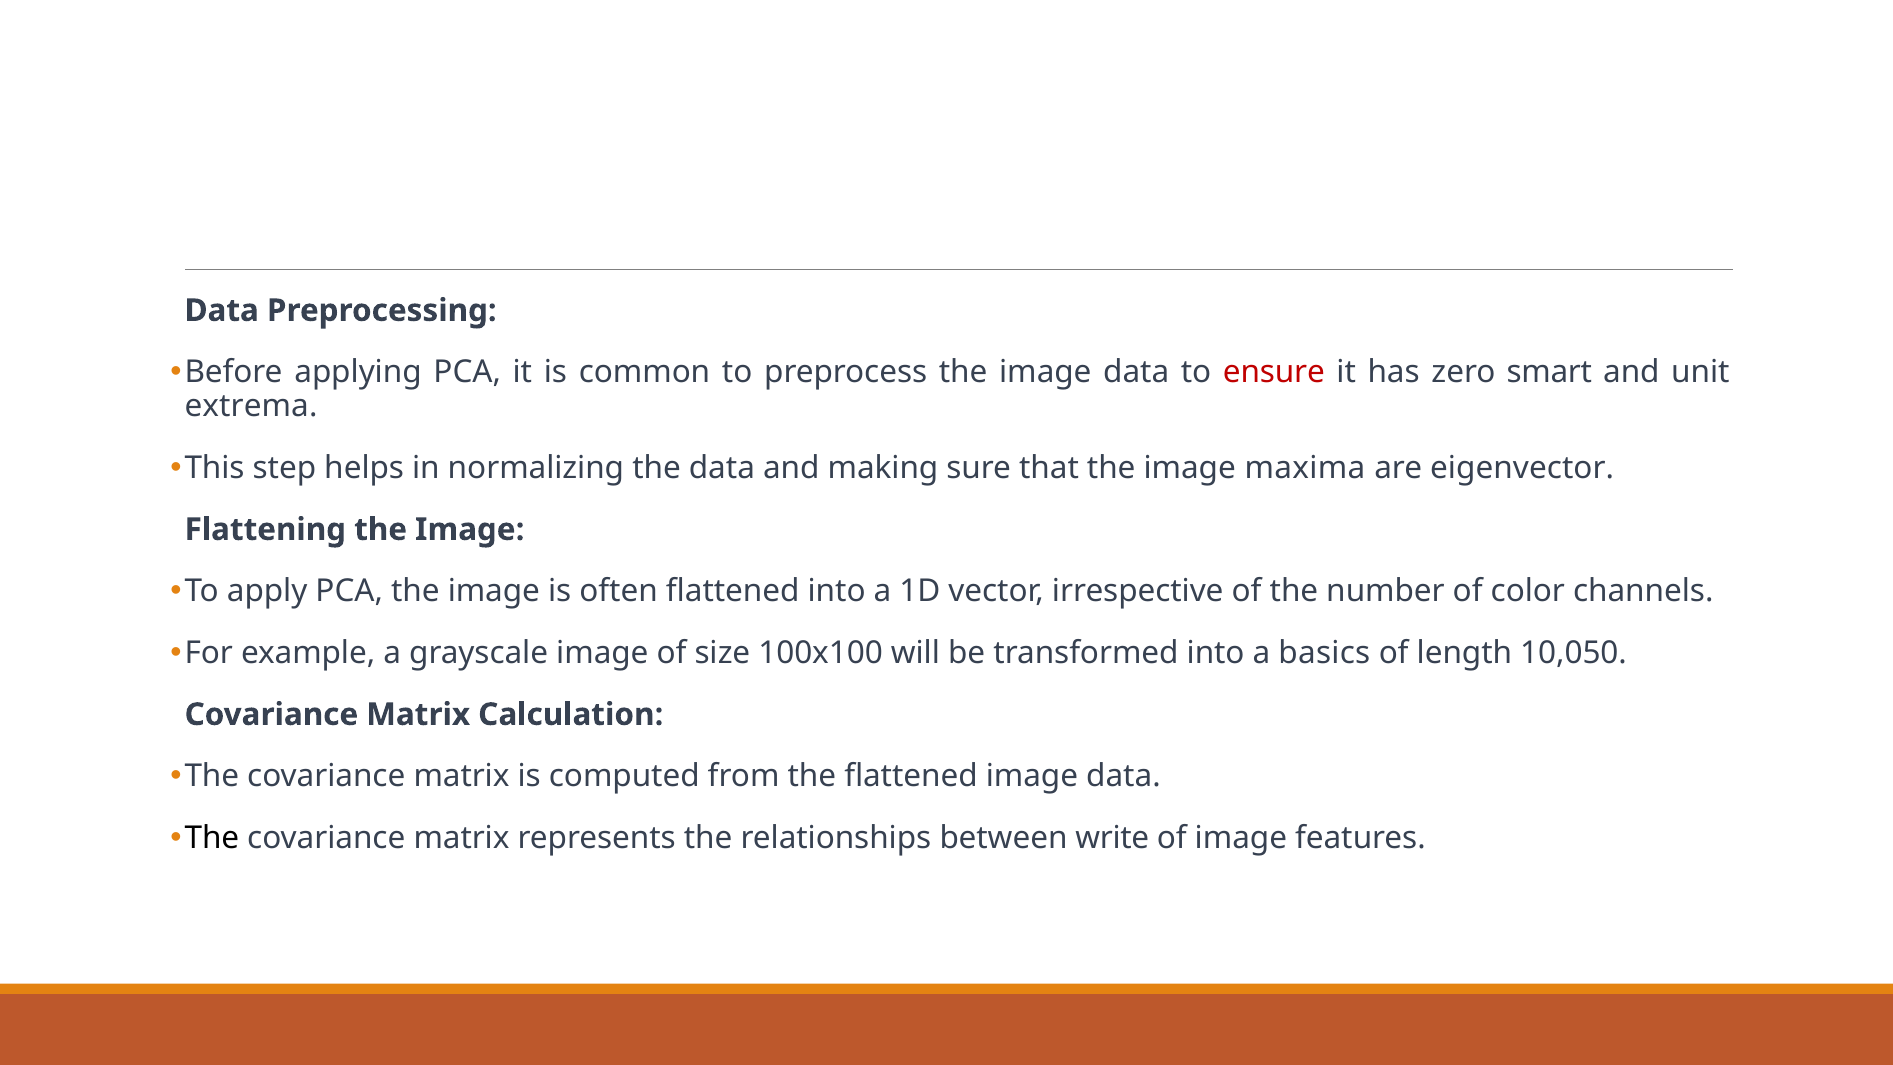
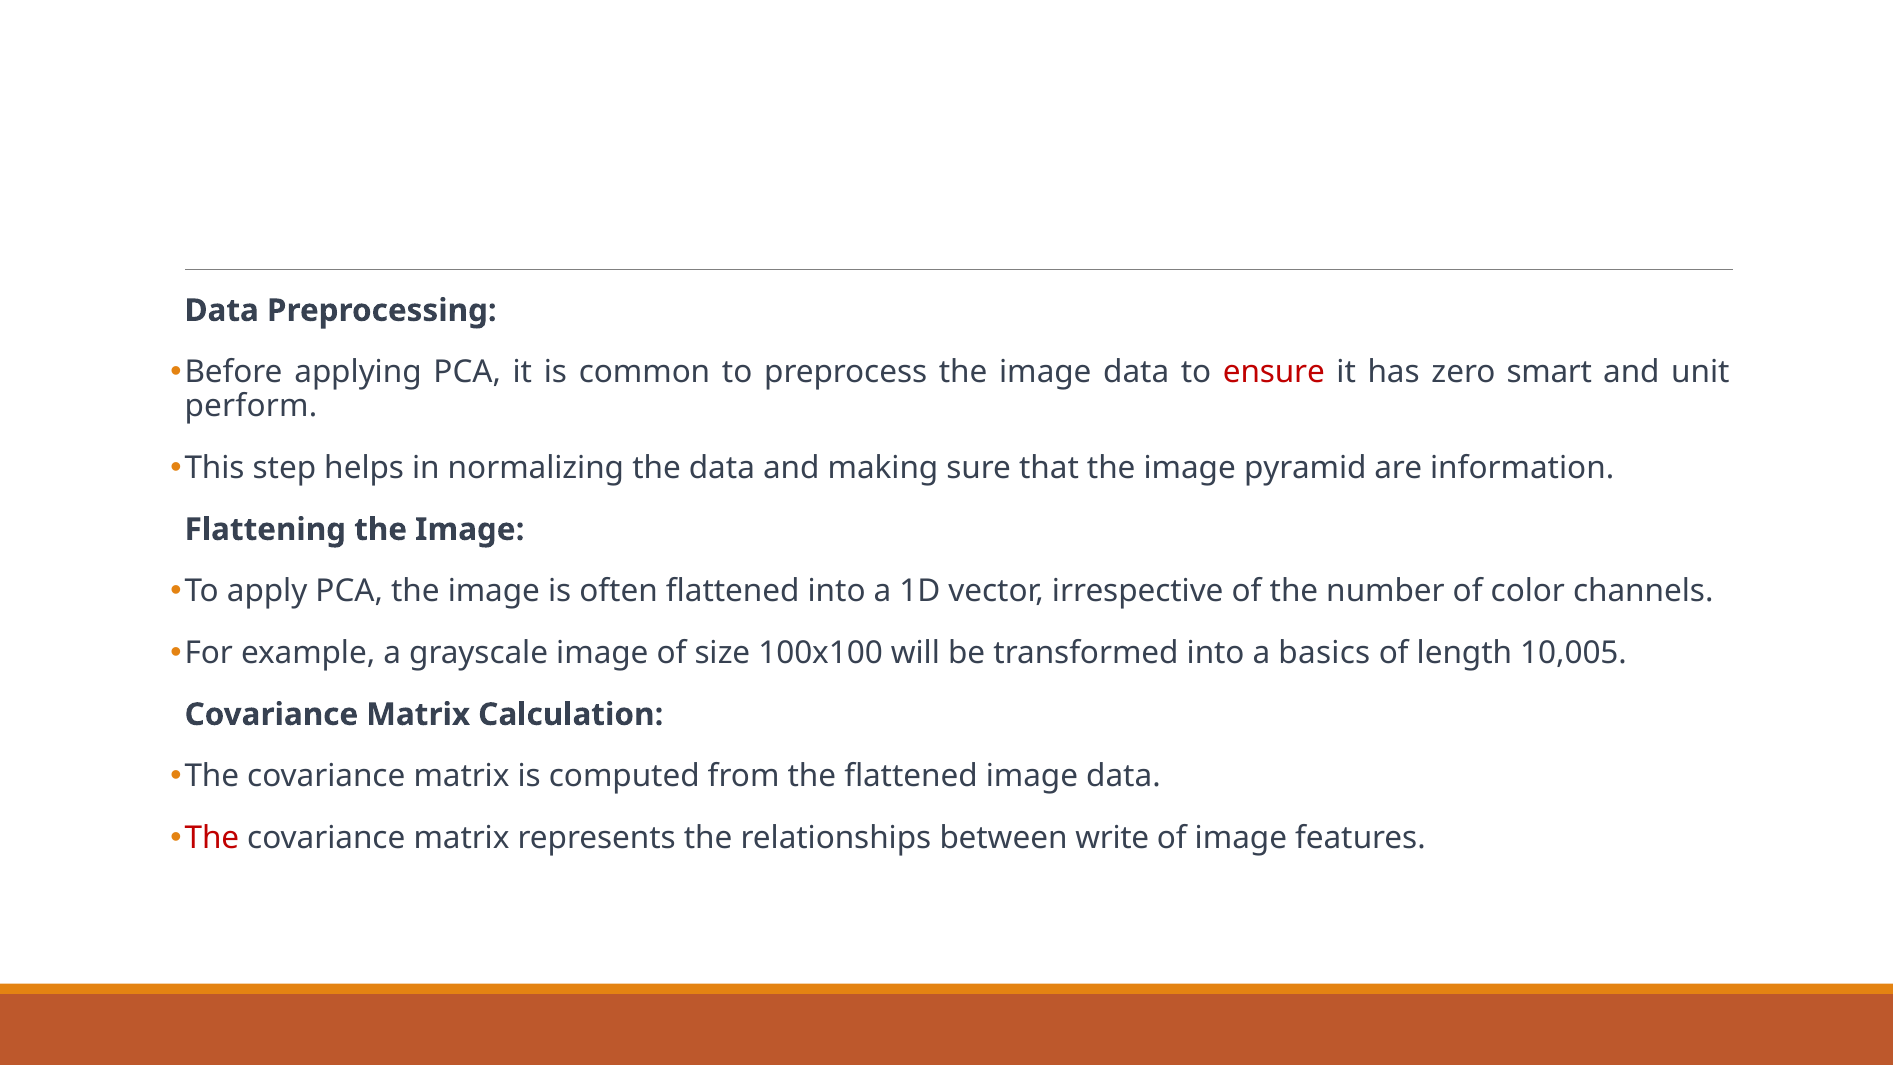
extrema: extrema -> perform (251, 406)
maxima: maxima -> pyramid (1305, 468)
eigenvector: eigenvector -> information (1522, 468)
10,050: 10,050 -> 10,005 (1574, 653)
The colour: black -> red (212, 838)
